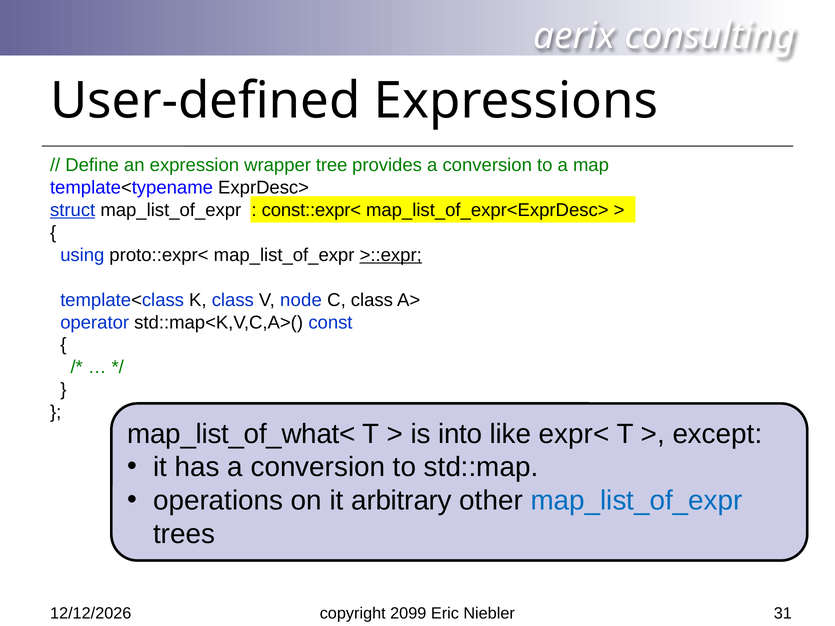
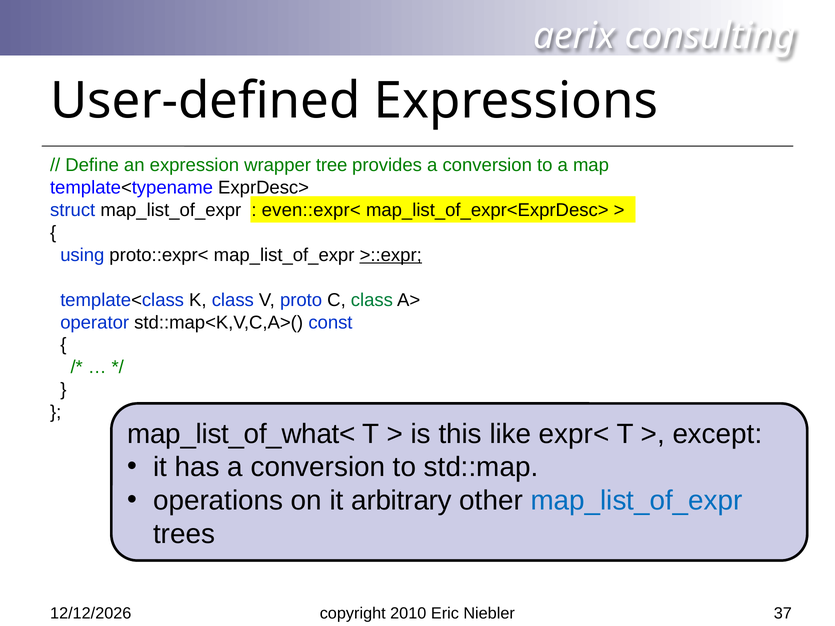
struct underline: present -> none (73, 210)
const::expr<: const::expr< -> even::expr< (311, 210)
node: node -> proto (301, 300)
class colour: black -> green (372, 300)
into: into -> this (460, 434)
31: 31 -> 37 (783, 613)
2099: 2099 -> 2010 (408, 613)
